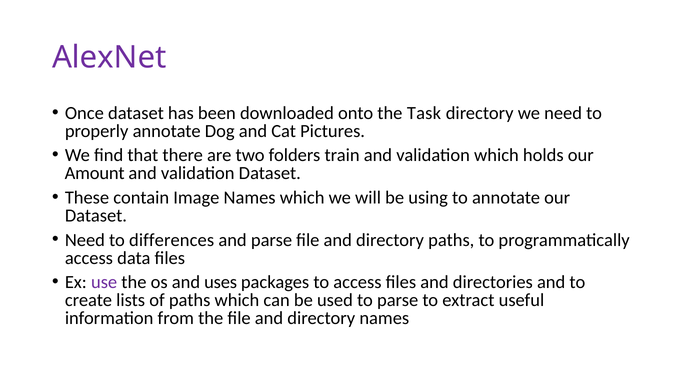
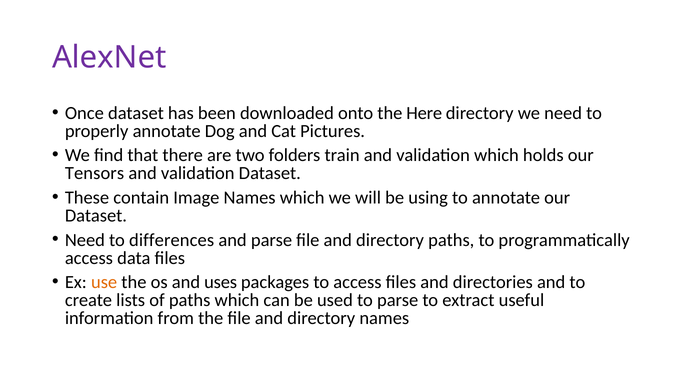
Task: Task -> Here (424, 113)
Amount: Amount -> Tensors (95, 173)
use colour: purple -> orange (104, 282)
